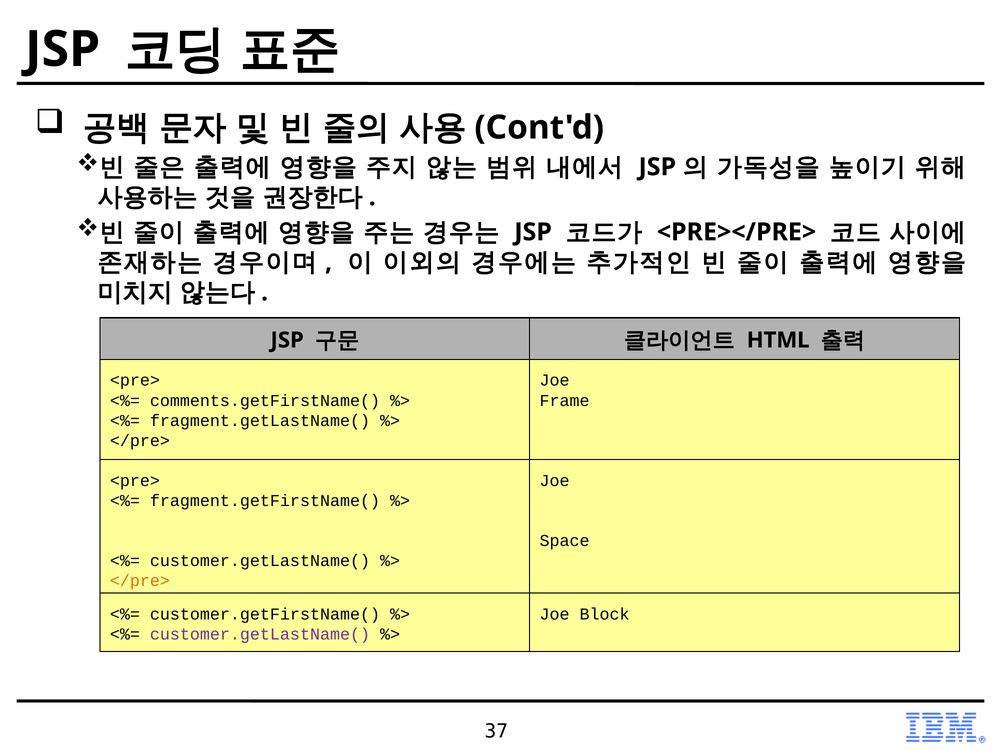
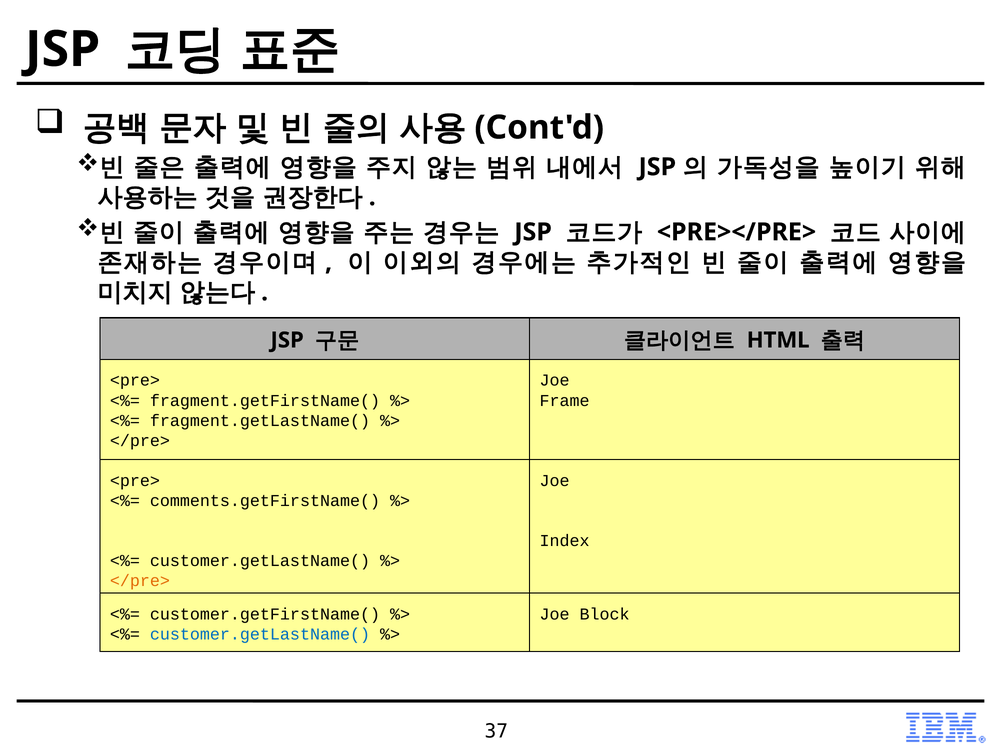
comments.getFirstName(: comments.getFirstName( -> fragment.getFirstName( (265, 400)
fragment.getFirstName(: fragment.getFirstName( -> comments.getFirstName( (265, 501)
Space: Space -> Index (565, 541)
customer.getLastName( colour: purple -> blue (260, 634)
